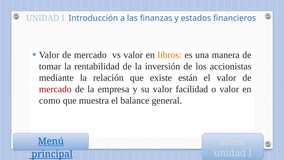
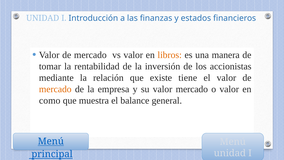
están: están -> tiene (188, 78)
mercado colour: red -> orange (55, 89)
valor facilidad: facilidad -> mercado (192, 89)
